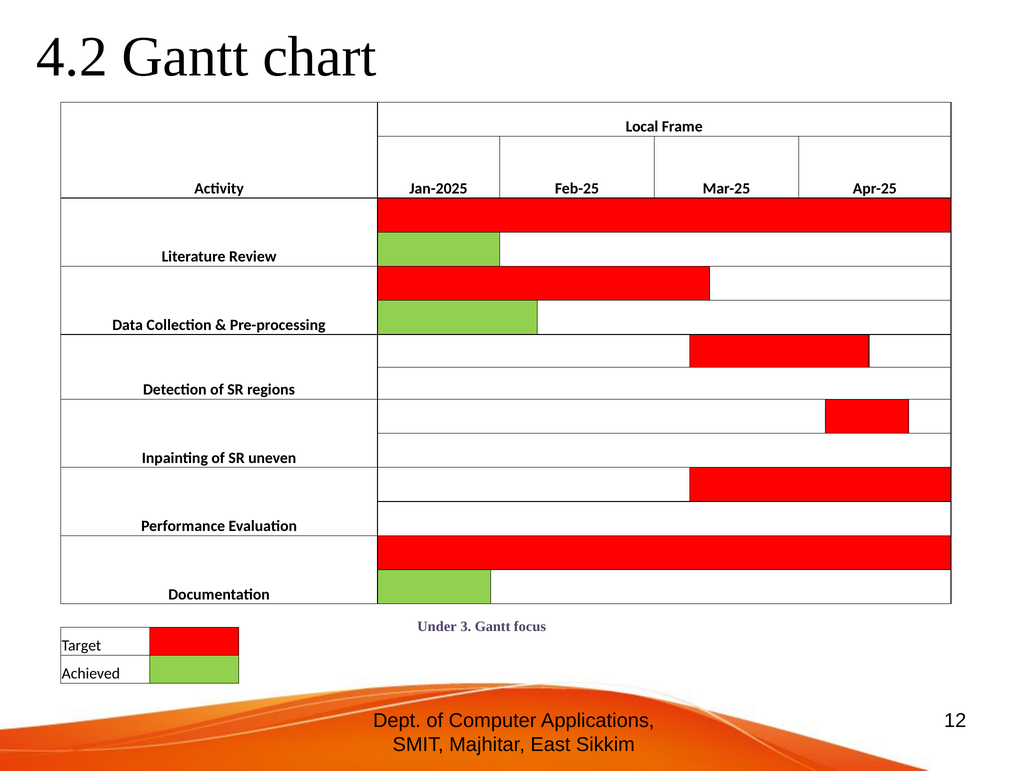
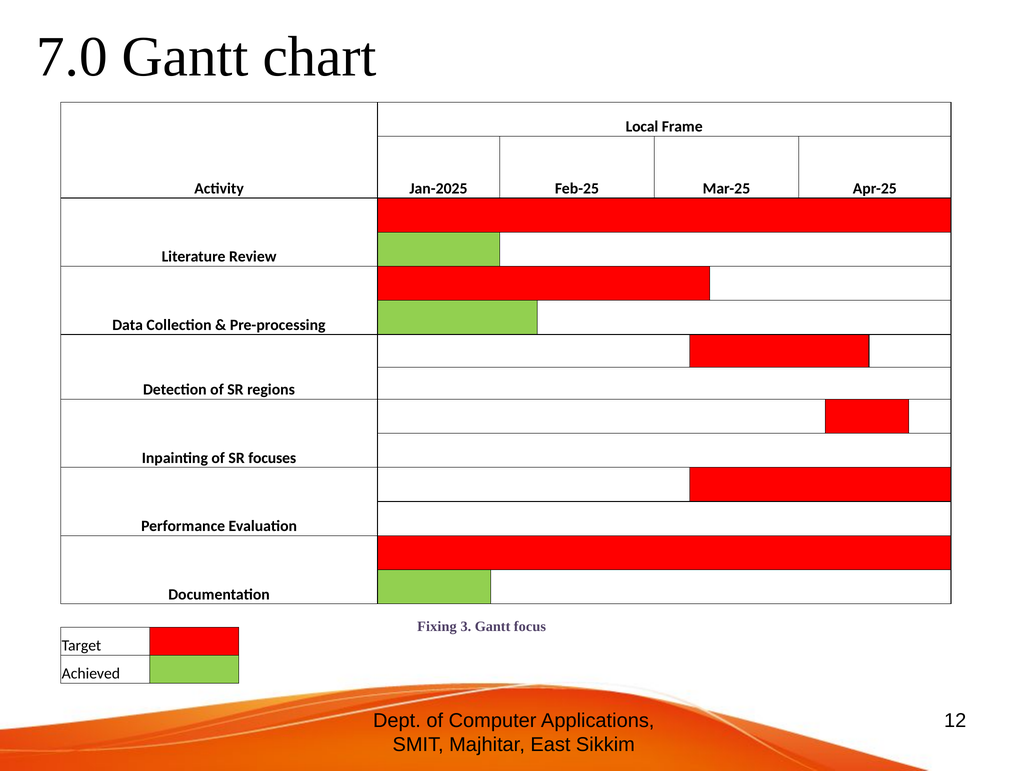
4.2: 4.2 -> 7.0 (72, 57)
uneven: uneven -> focuses (272, 458)
Under: Under -> Fixing (437, 626)
